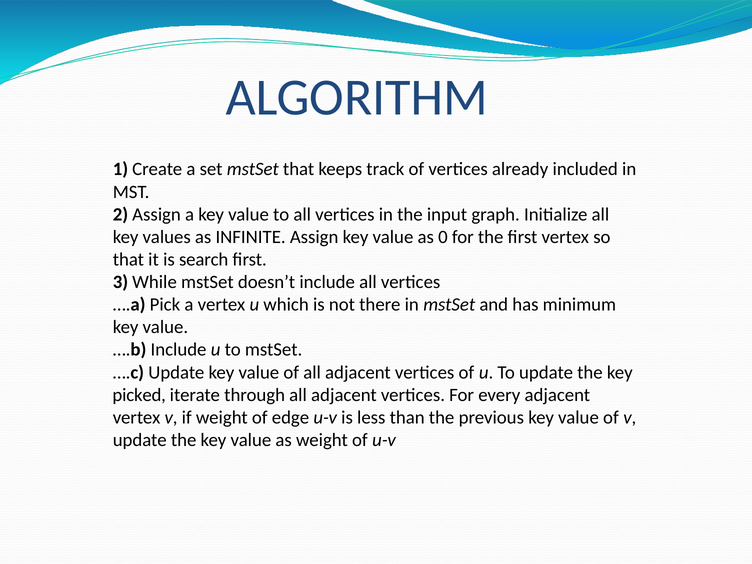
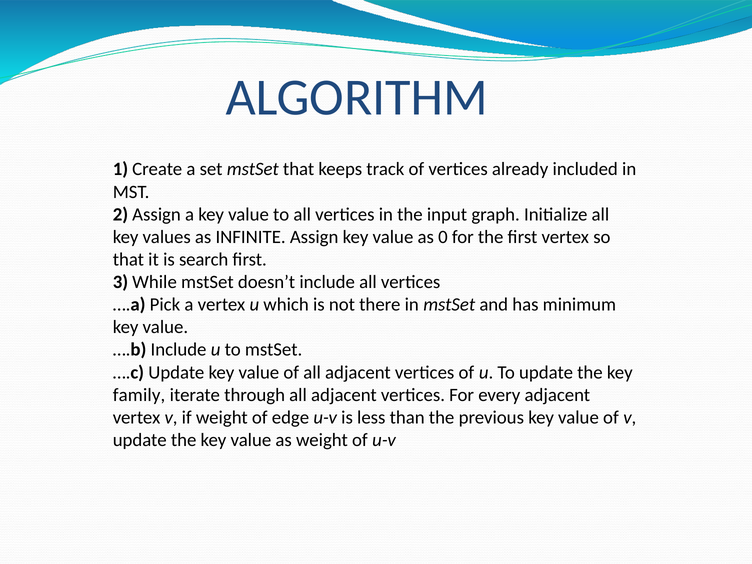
picked: picked -> family (139, 395)
